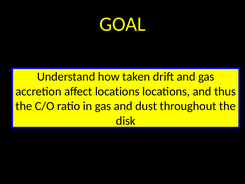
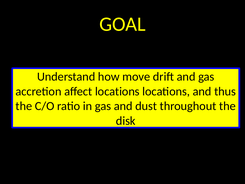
taken: taken -> move (136, 77)
